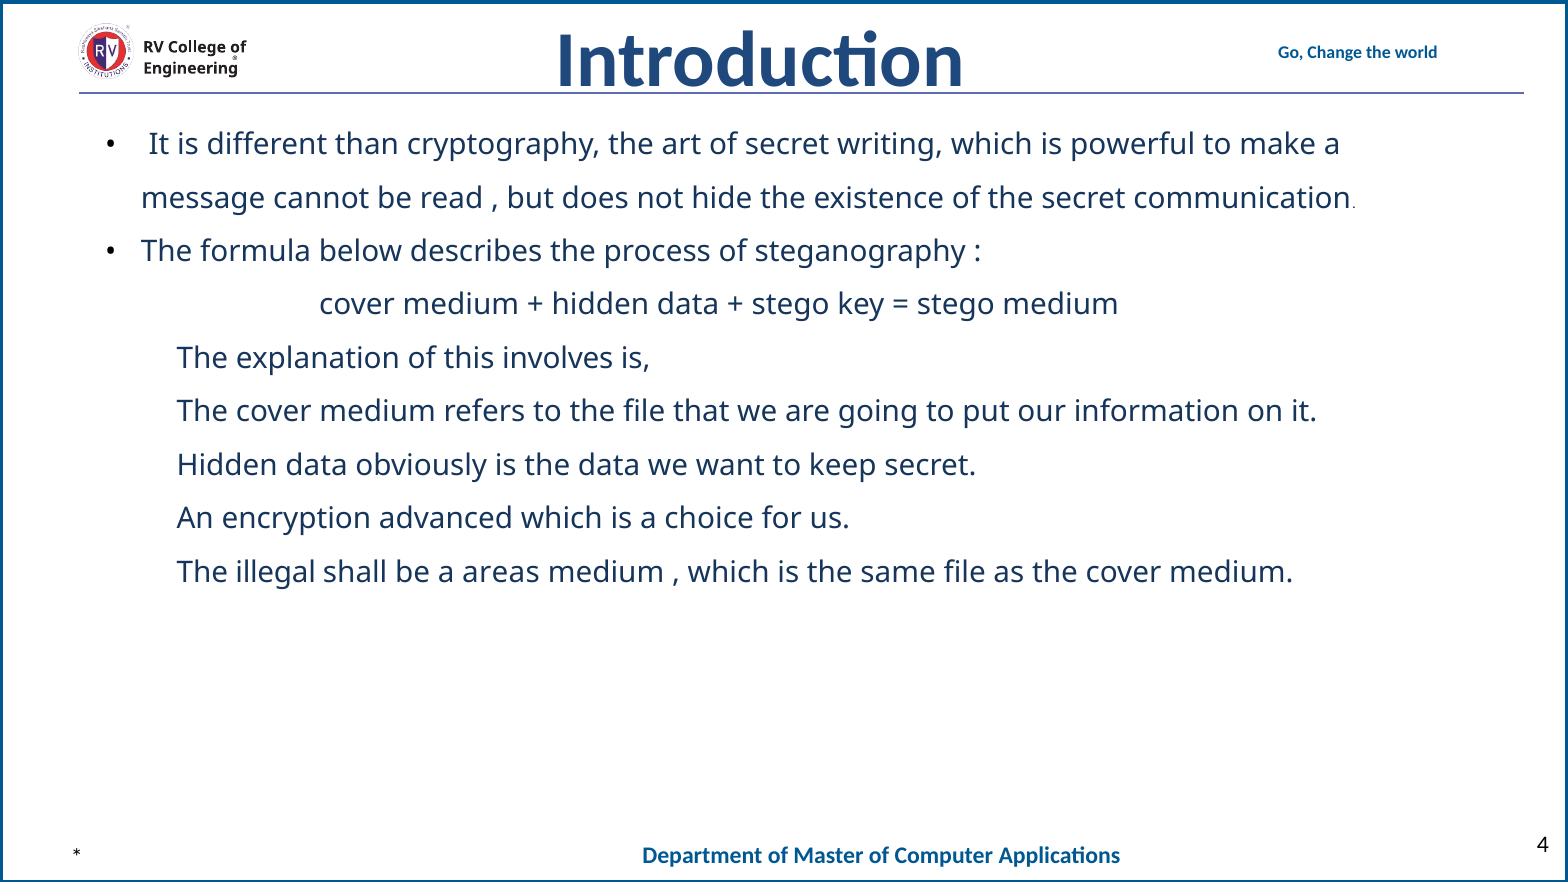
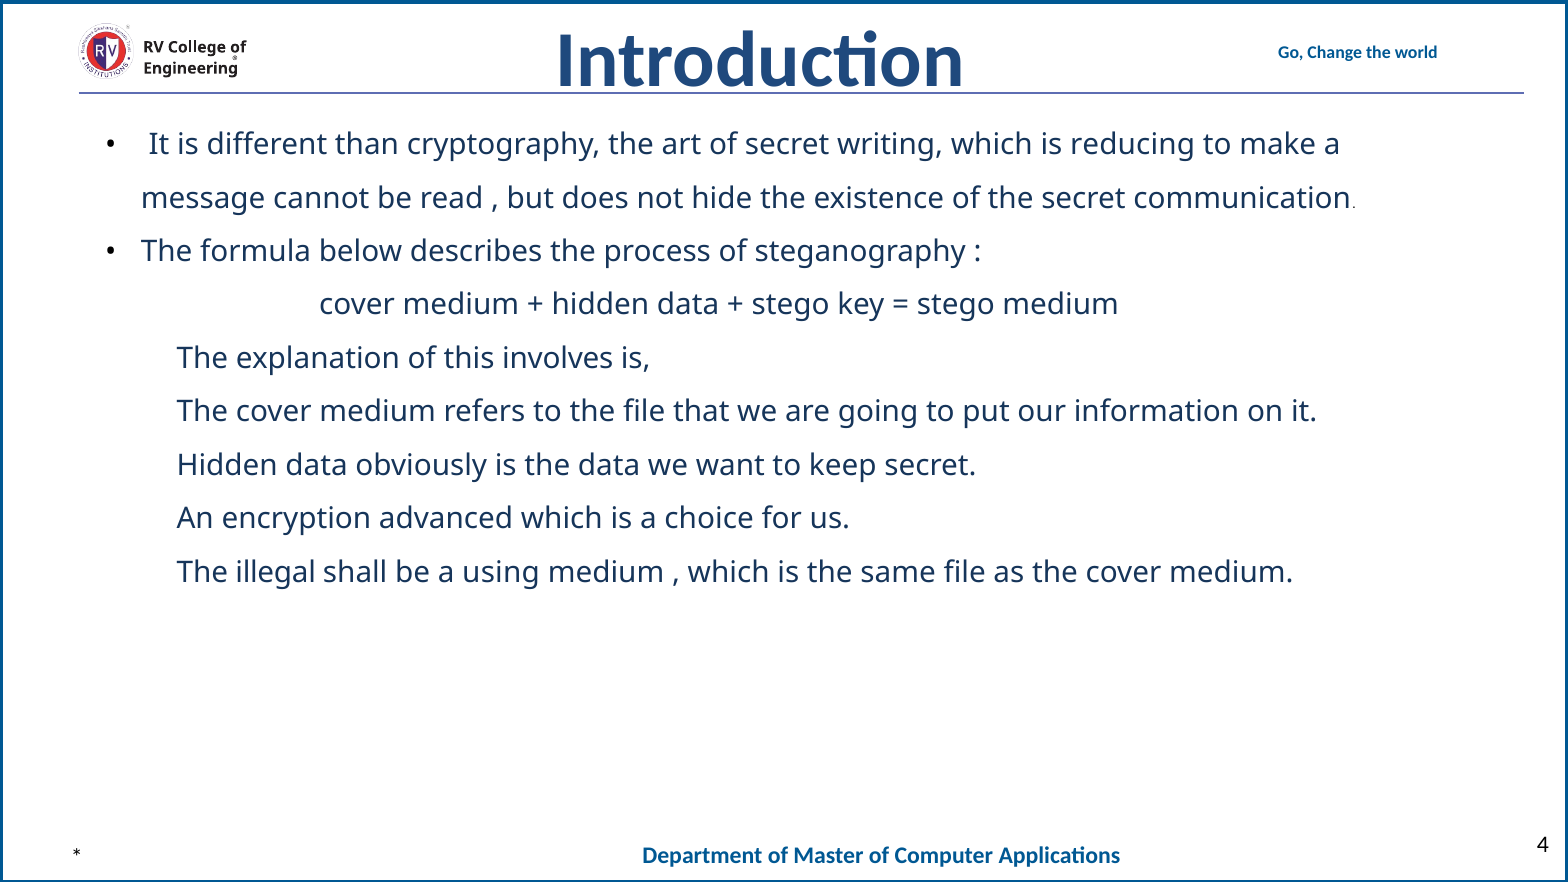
powerful: powerful -> reducing (1133, 145)
areas: areas -> using (501, 573)
